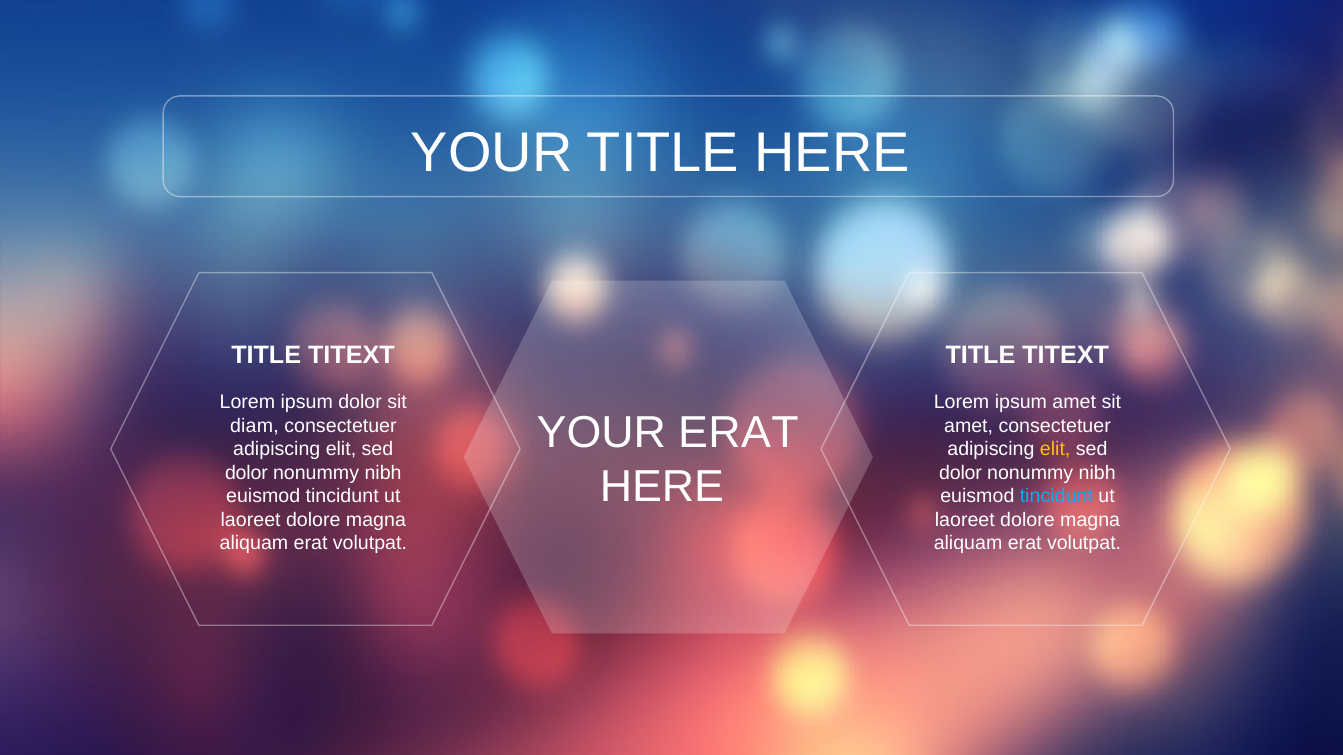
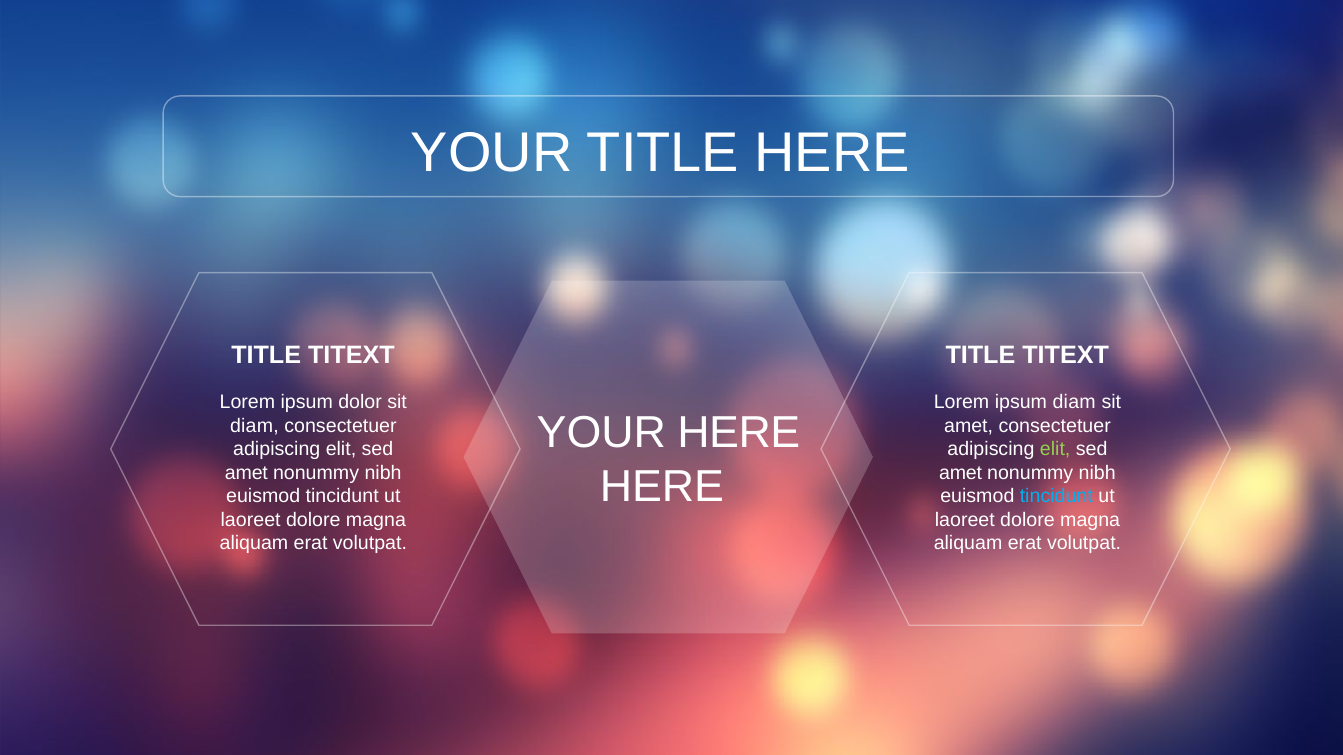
ipsum amet: amet -> diam (1074, 402)
YOUR ERAT: ERAT -> HERE (739, 433)
elit colour: yellow -> light green (1055, 449)
dolor: dolor -> amet (246, 473)
dolor: dolor -> amet (961, 473)
